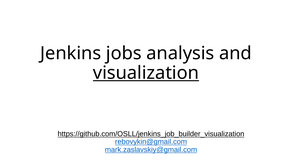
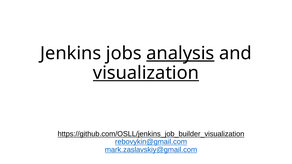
analysis underline: none -> present (180, 53)
